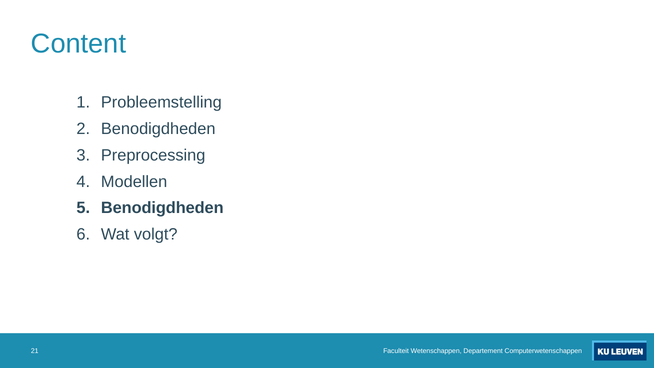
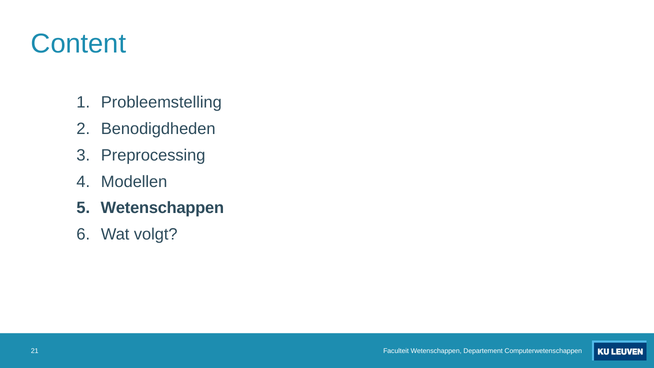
Benodigdheden: Benodigdheden -> Wetenschappen (162, 208)
